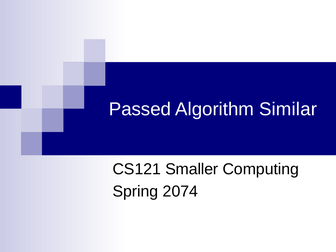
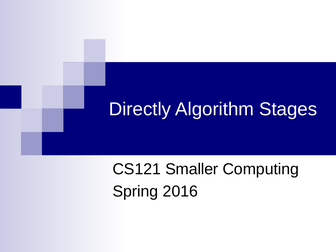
Passed: Passed -> Directly (140, 109)
Similar: Similar -> Stages (288, 109)
2074: 2074 -> 2016 (180, 191)
